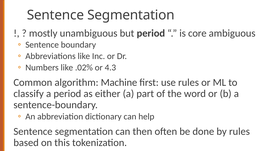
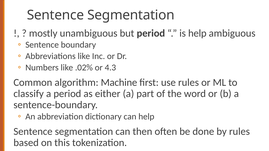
is core: core -> help (197, 33)
